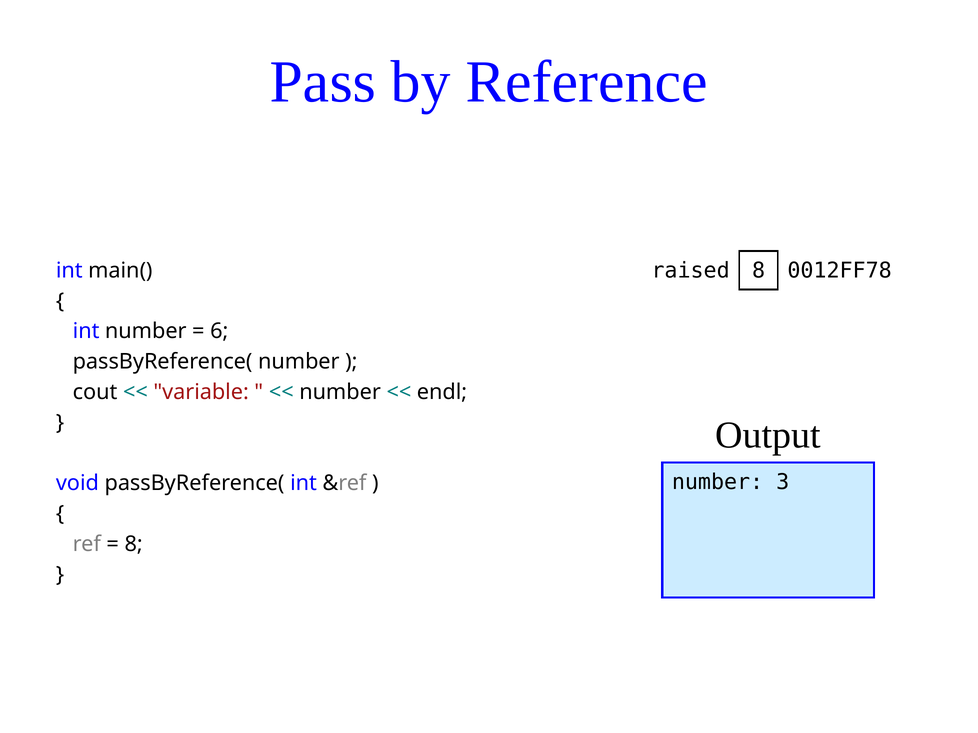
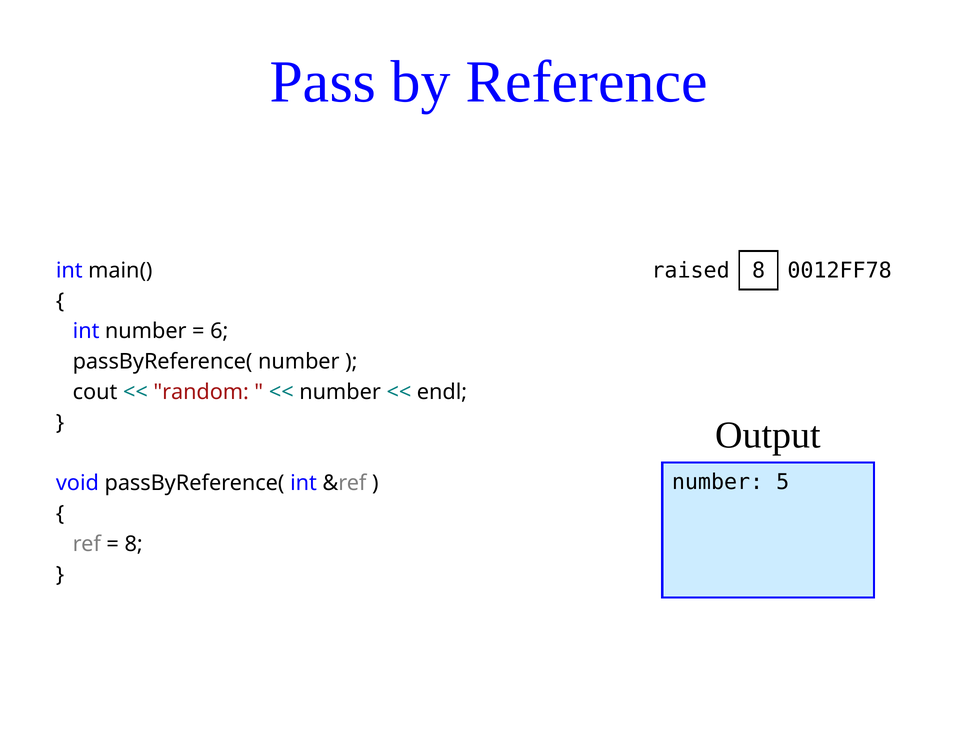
variable: variable -> random (201, 392)
3: 3 -> 5 (783, 482)
